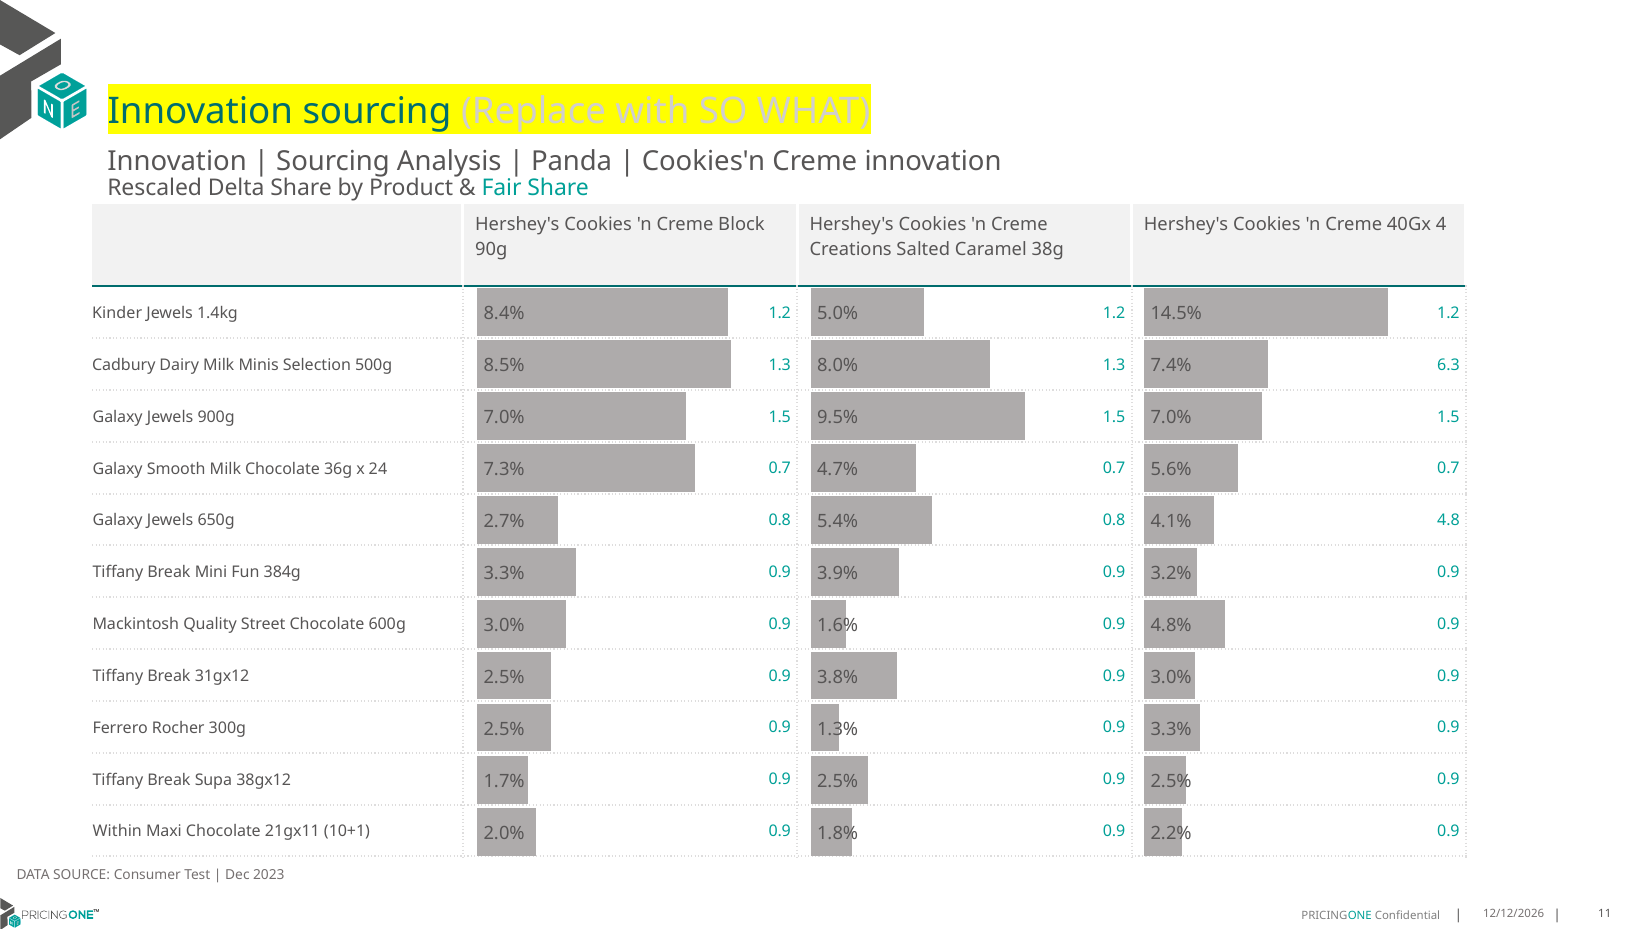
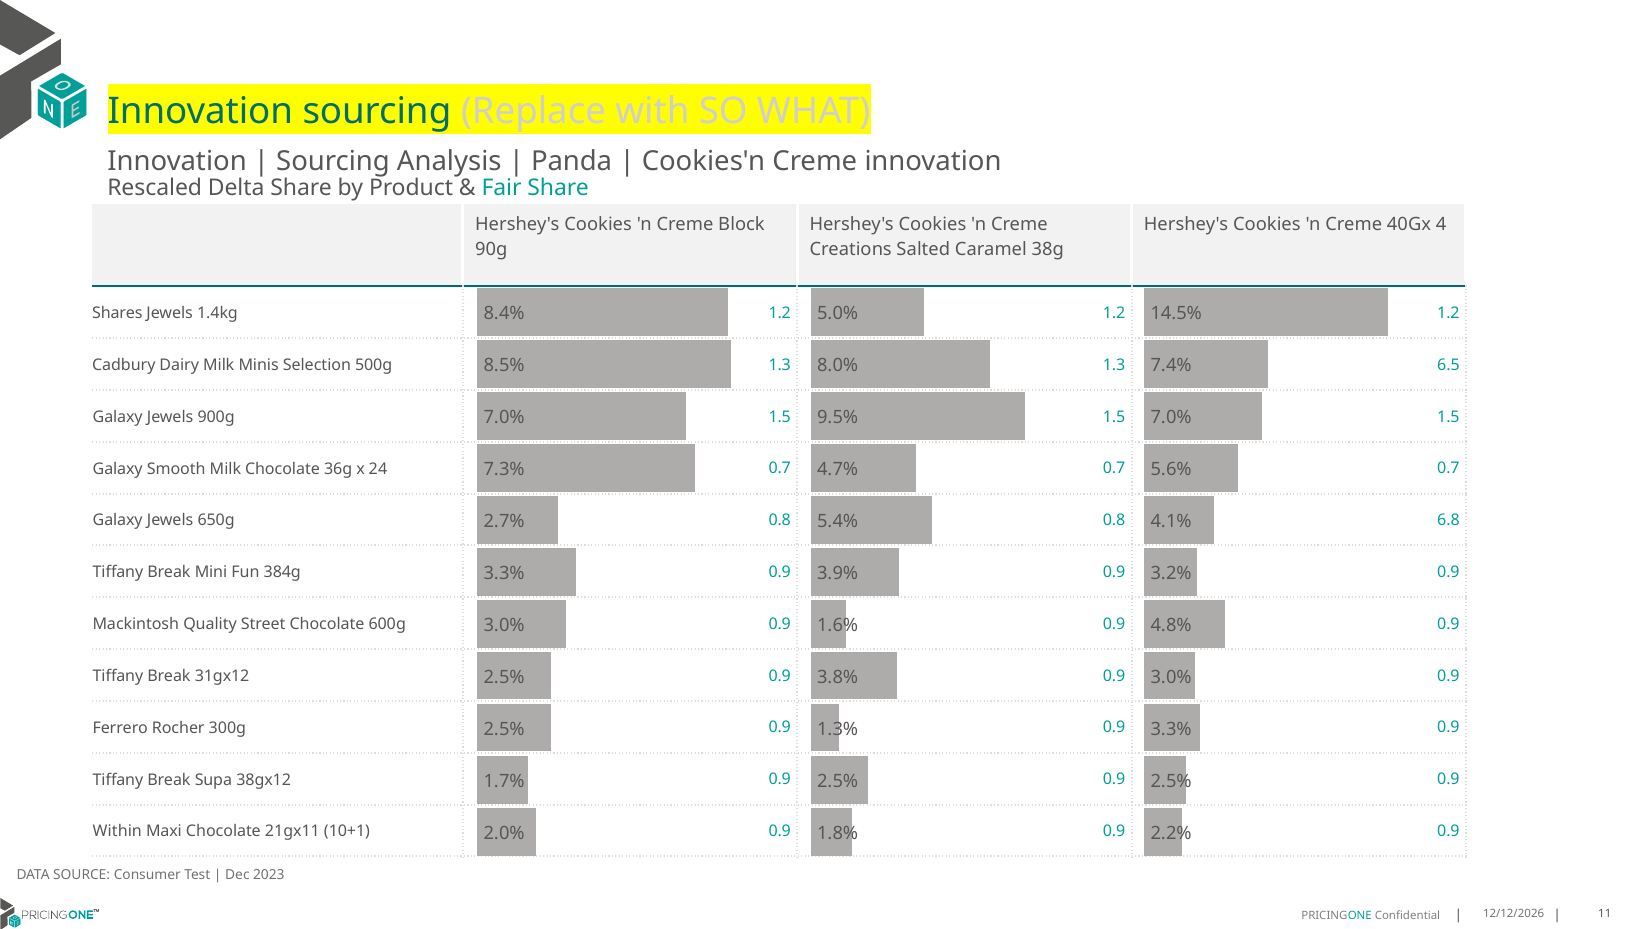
Kinder: Kinder -> Shares (117, 313)
6.3: 6.3 -> 6.5 (1448, 365)
4.8: 4.8 -> 6.8 (1448, 521)
